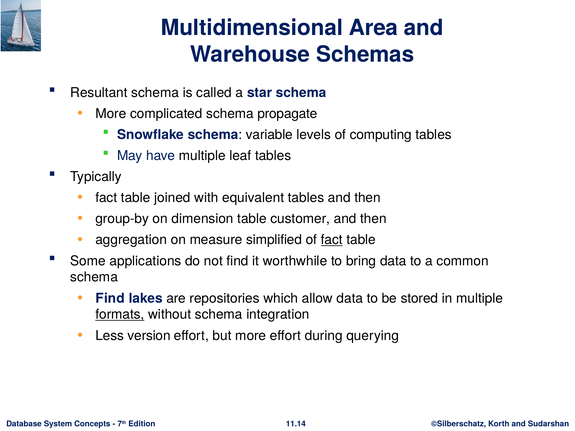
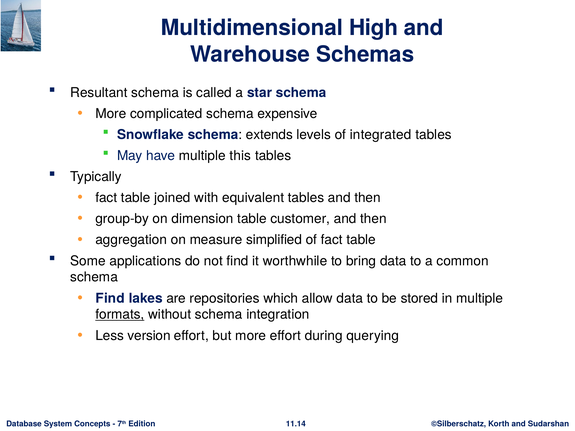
Area: Area -> High (374, 28)
propagate: propagate -> expensive (287, 114)
variable: variable -> extends (269, 135)
computing: computing -> integrated (381, 135)
leaf: leaf -> this (240, 156)
fact underline: present -> none (332, 240)
